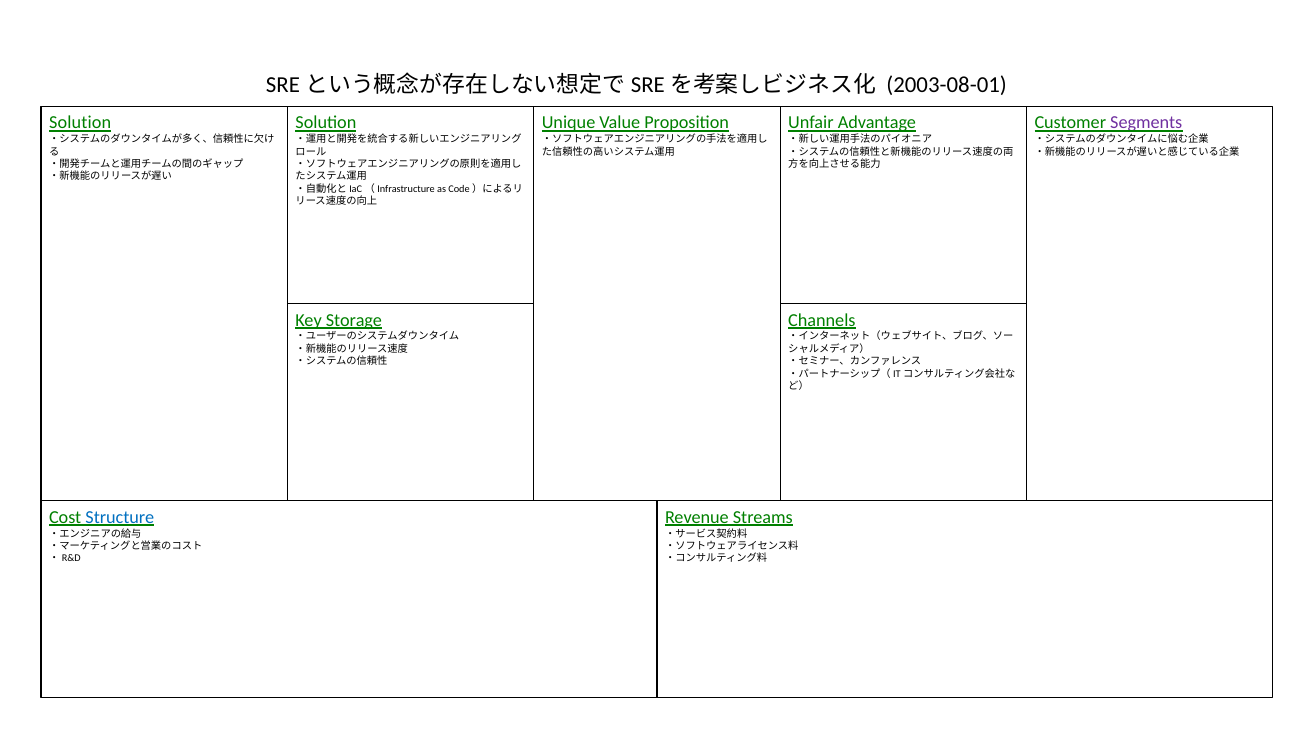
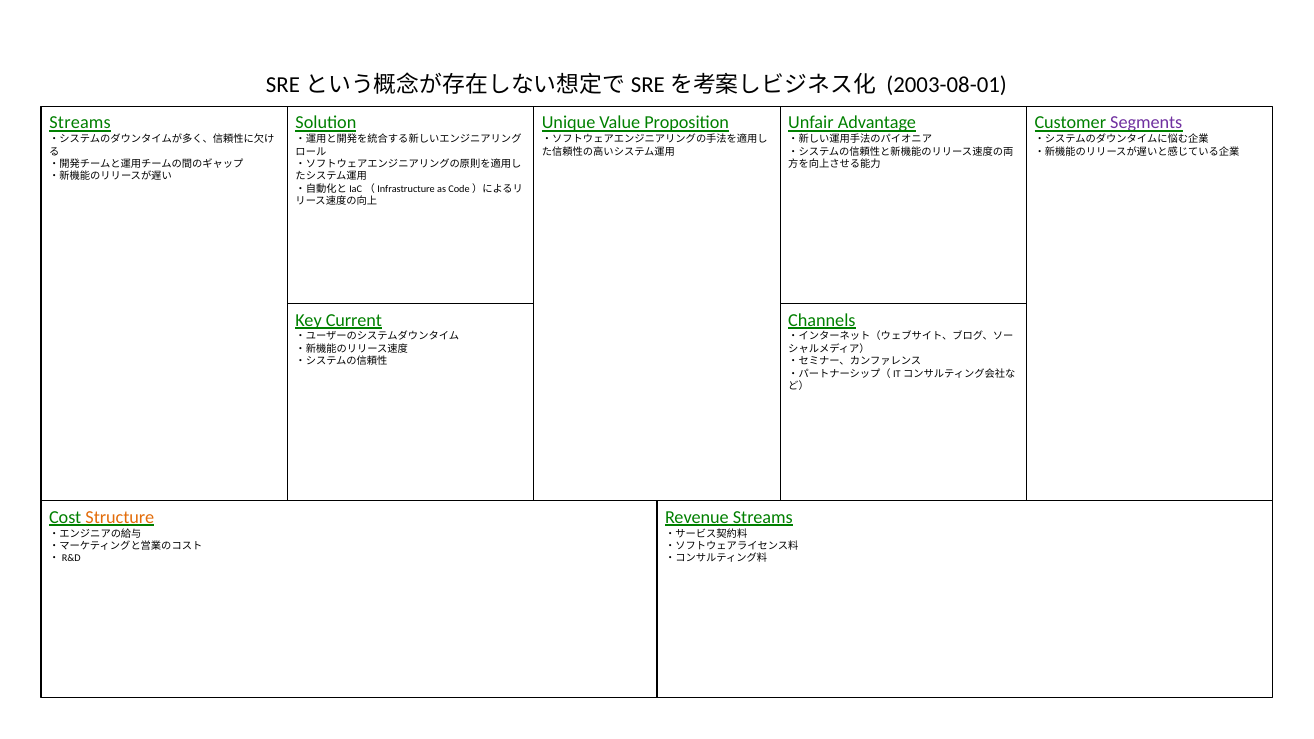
Solution: Solution -> Streams (80, 123)
Storage: Storage -> Current (354, 320)
Structure colour: blue -> orange (120, 517)
